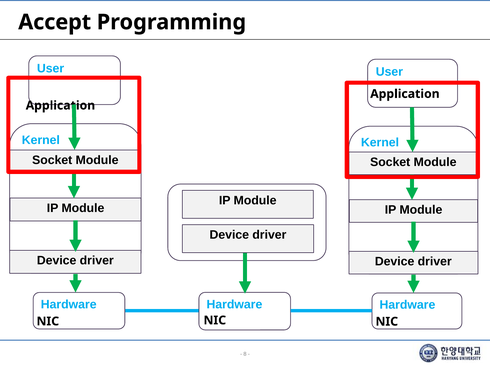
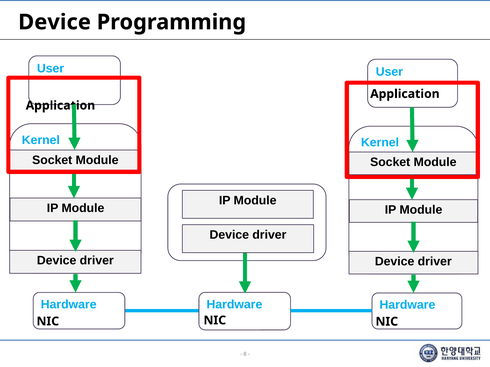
Accept: Accept -> Device (55, 22)
